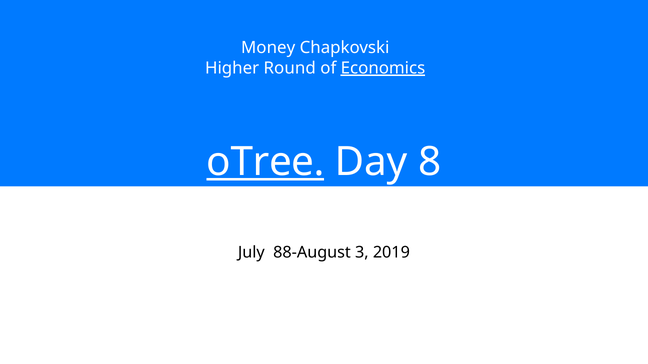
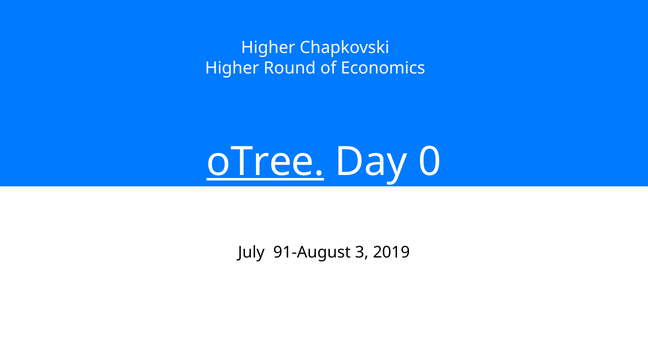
Money: Money -> Higher (268, 48)
Economics underline: present -> none (383, 68)
8: 8 -> 0 (430, 162)
88-August: 88-August -> 91-August (312, 253)
